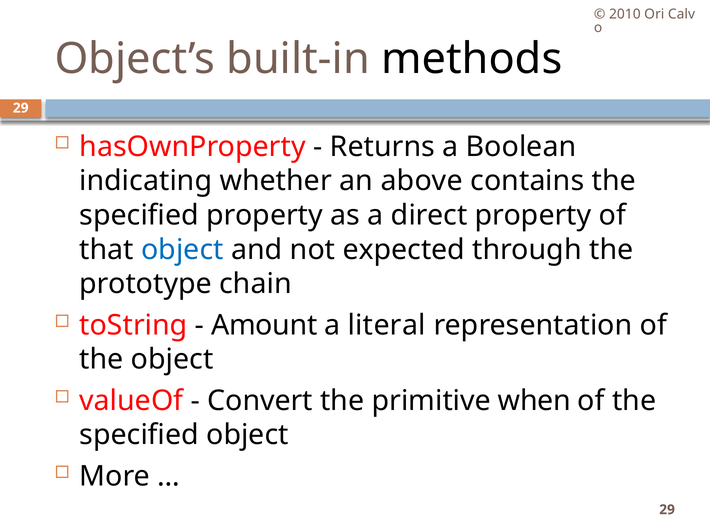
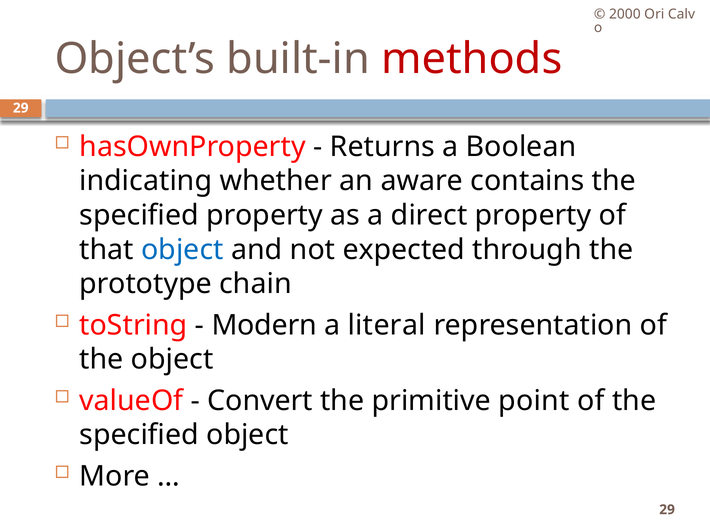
2010: 2010 -> 2000 (625, 14)
methods colour: black -> red (472, 59)
above: above -> aware (422, 181)
Amount: Amount -> Modern (264, 325)
when: when -> point (534, 401)
